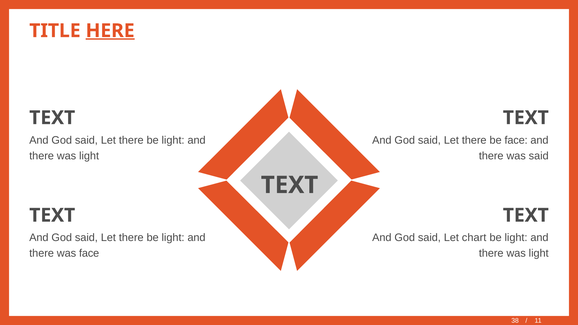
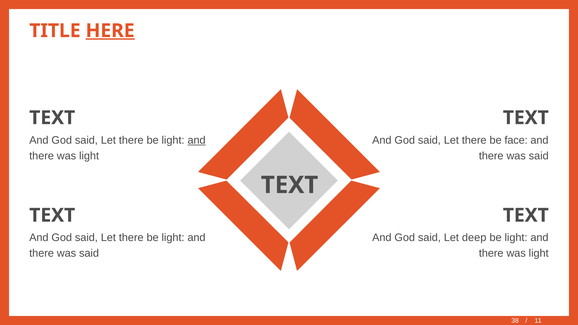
and underline: none -> present (197, 140)
chart: chart -> deep (474, 238)
face: face -> said (89, 253)
